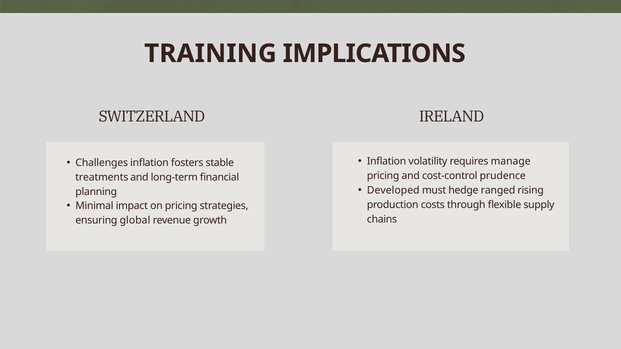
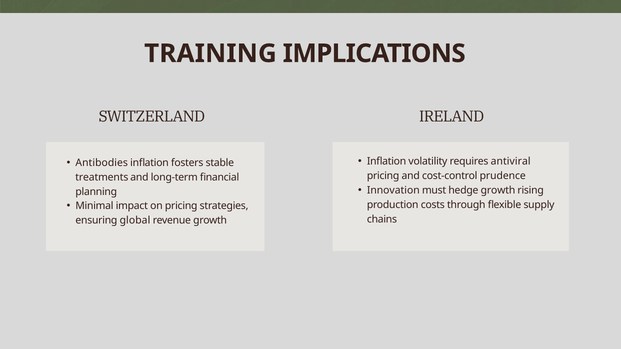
manage: manage -> antiviral (511, 161)
Challenges: Challenges -> Antibodies (102, 163)
Developed: Developed -> Innovation (393, 190)
hedge ranged: ranged -> growth (498, 190)
